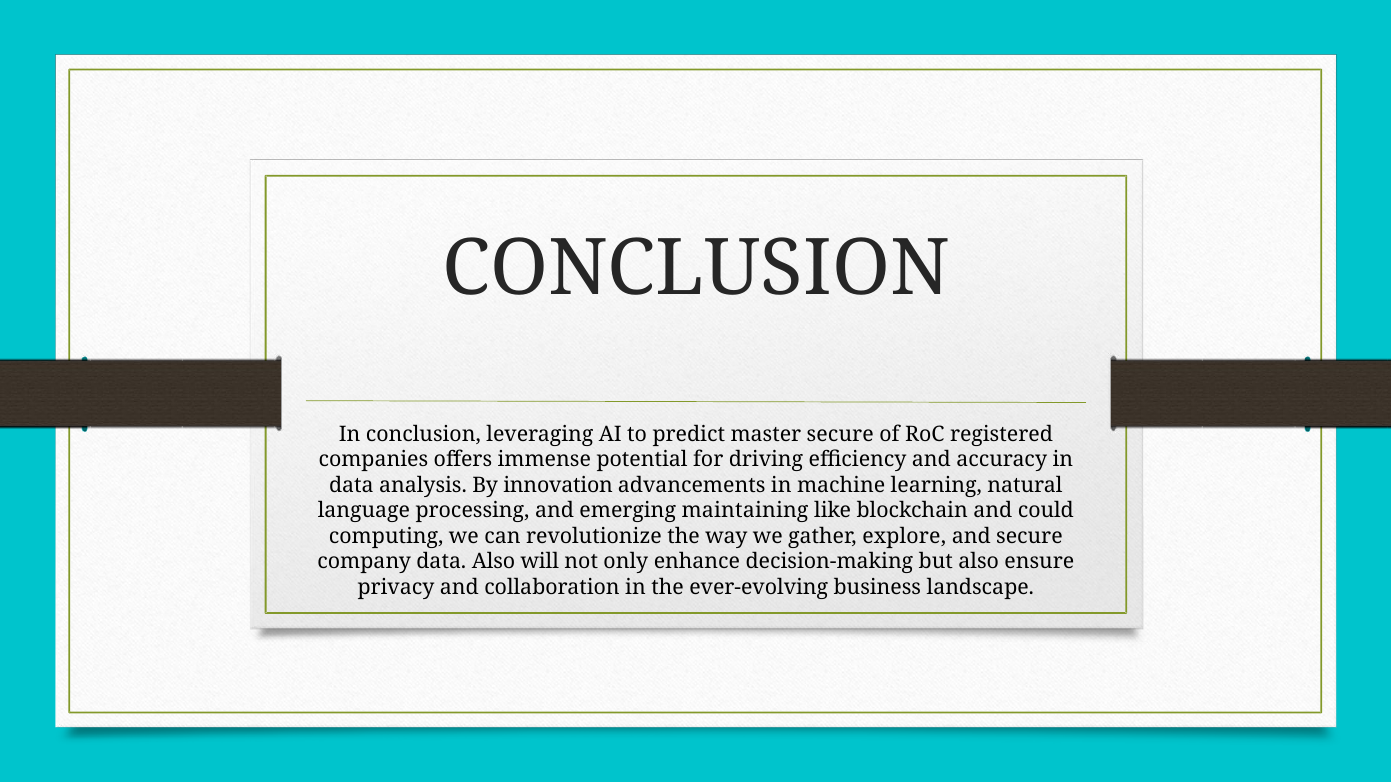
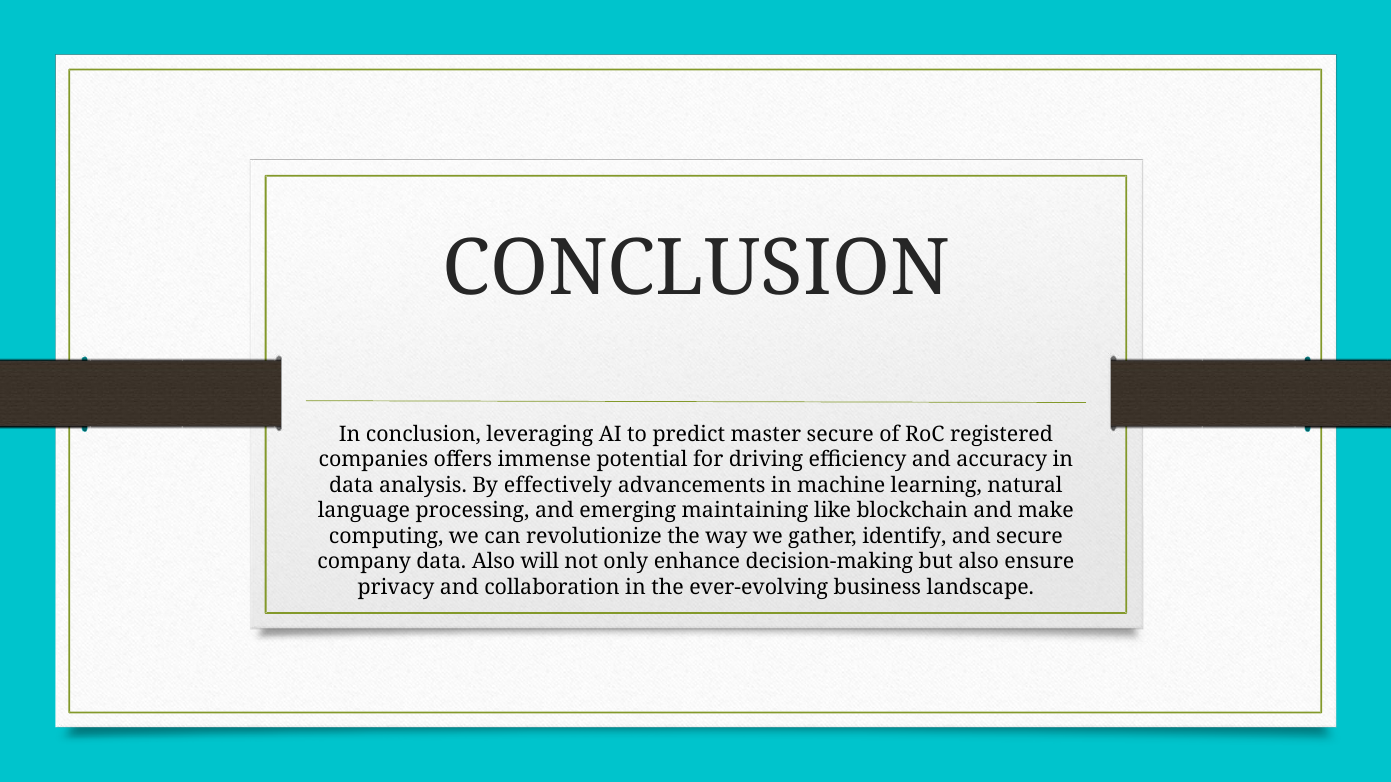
innovation: innovation -> effectively (558, 485)
could: could -> make (1046, 511)
explore: explore -> identify (904, 536)
